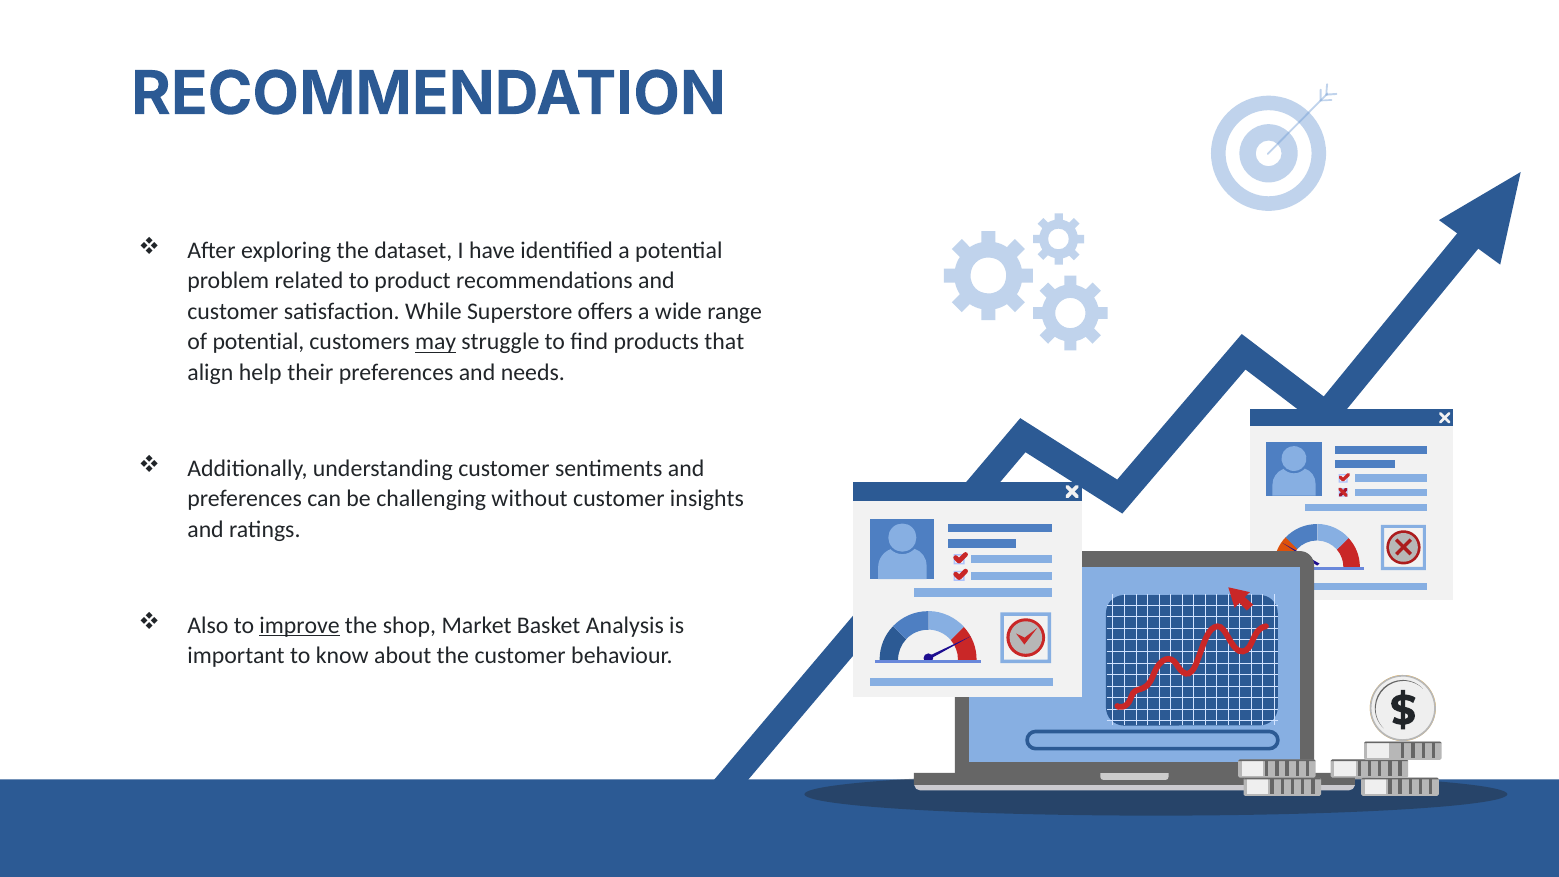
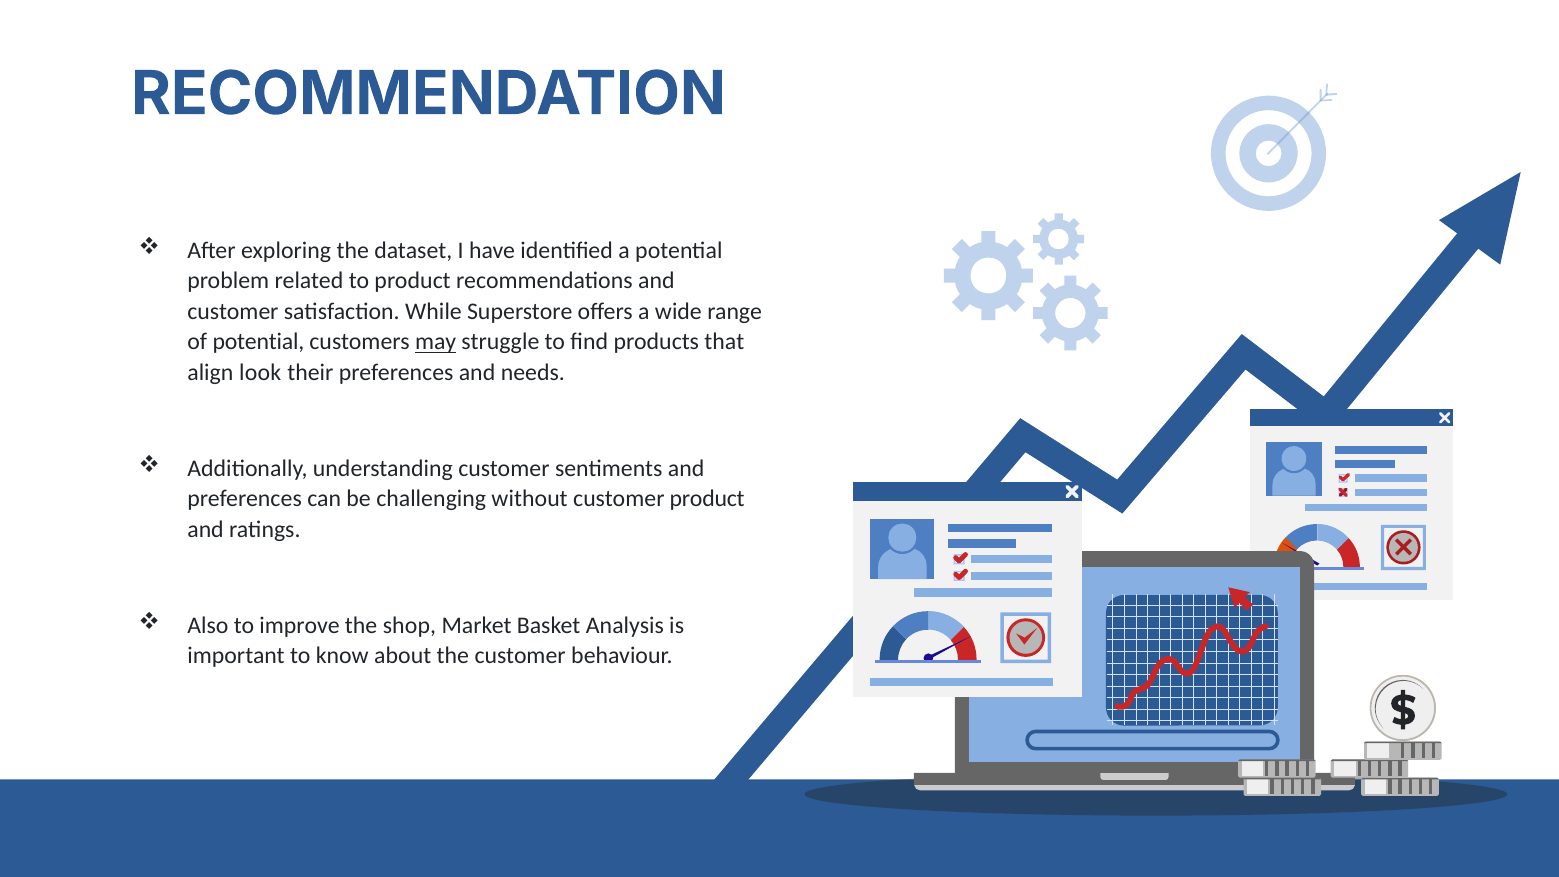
help: help -> look (260, 373)
customer insights: insights -> product (707, 499)
improve underline: present -> none (300, 625)
